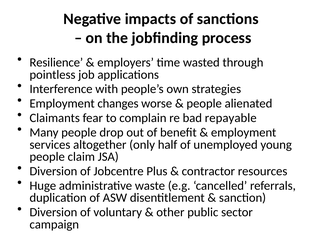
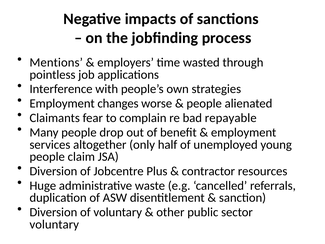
Resilience: Resilience -> Mentions (56, 62)
campaign: campaign -> voluntary (54, 224)
